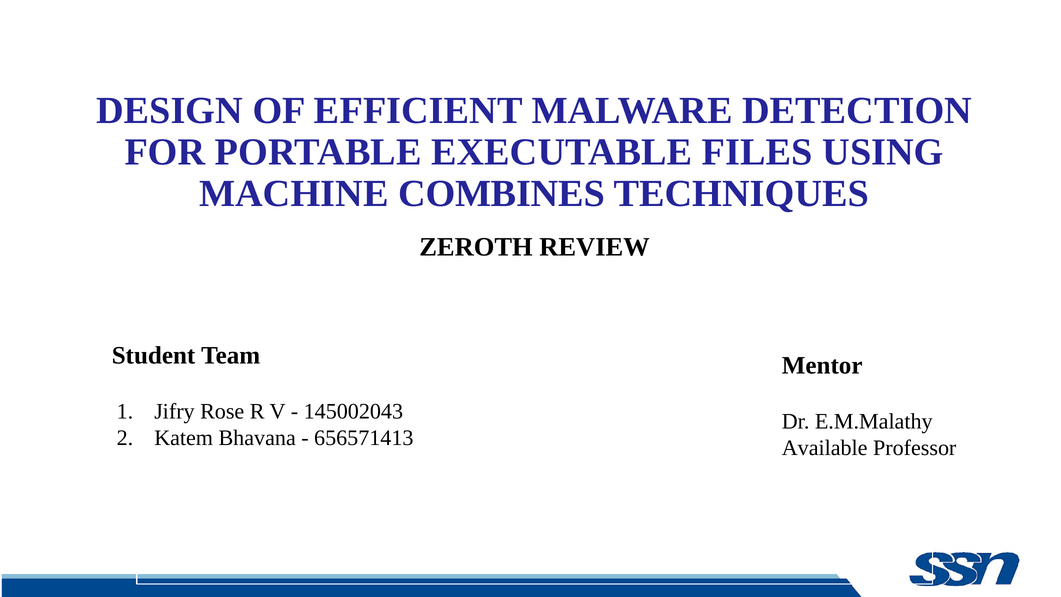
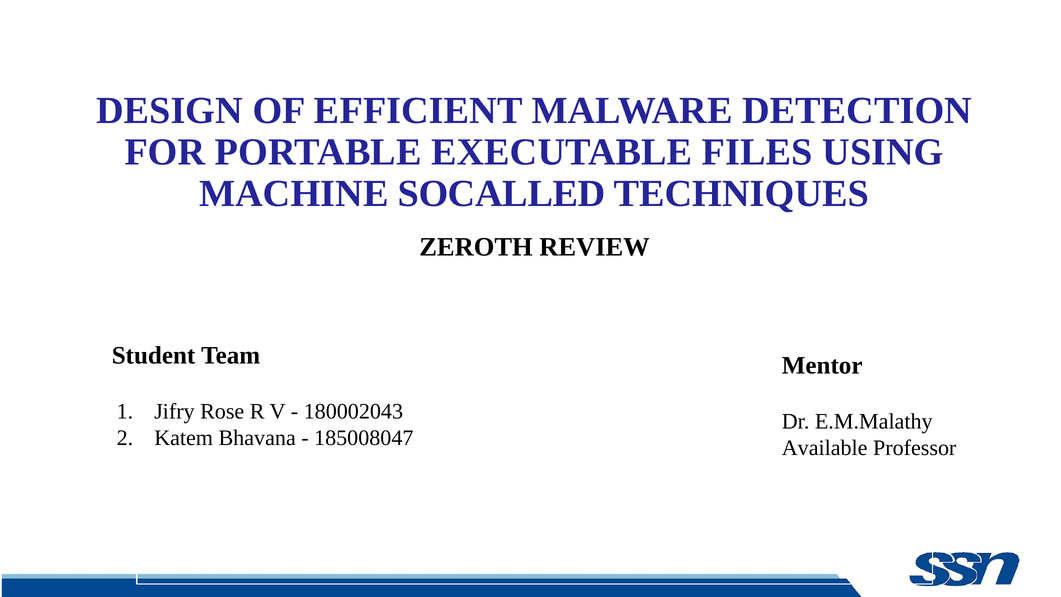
COMBINES: COMBINES -> SOCALLED (502, 193)
145002043: 145002043 -> 180002043 (353, 411)
656571413: 656571413 -> 185008047 (364, 438)
